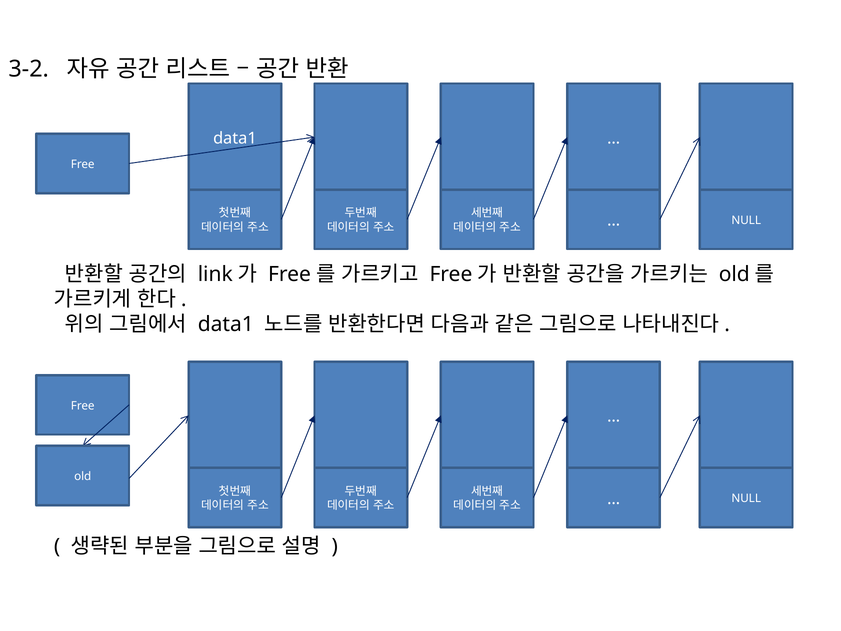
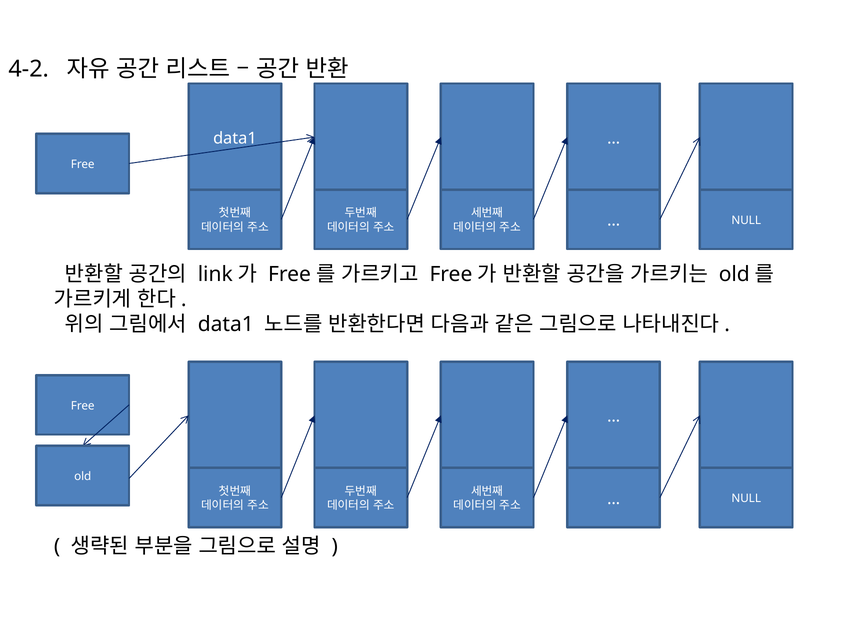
3-2: 3-2 -> 4-2 (29, 69)
